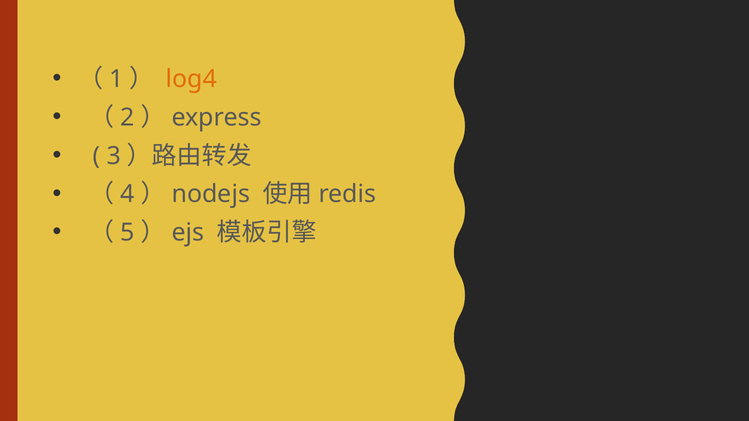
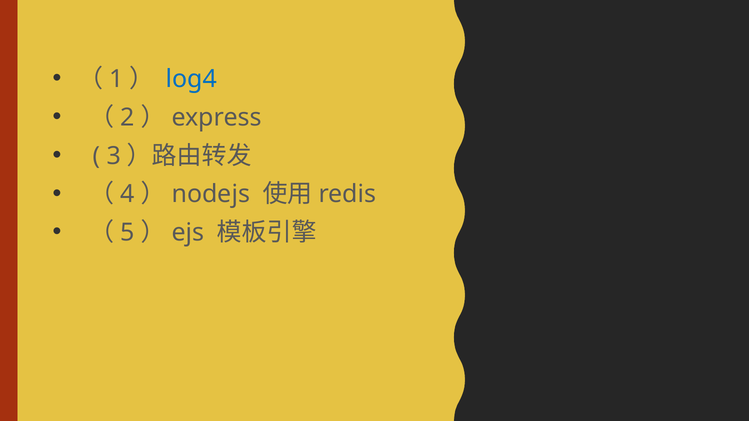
log4 colour: orange -> blue (191, 79)
